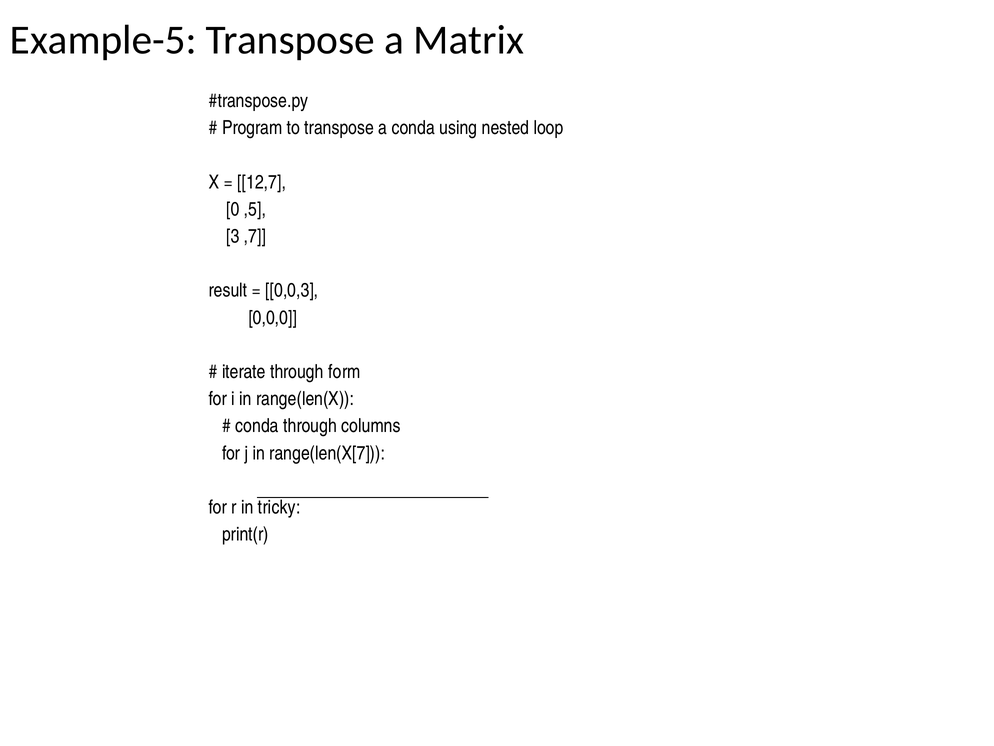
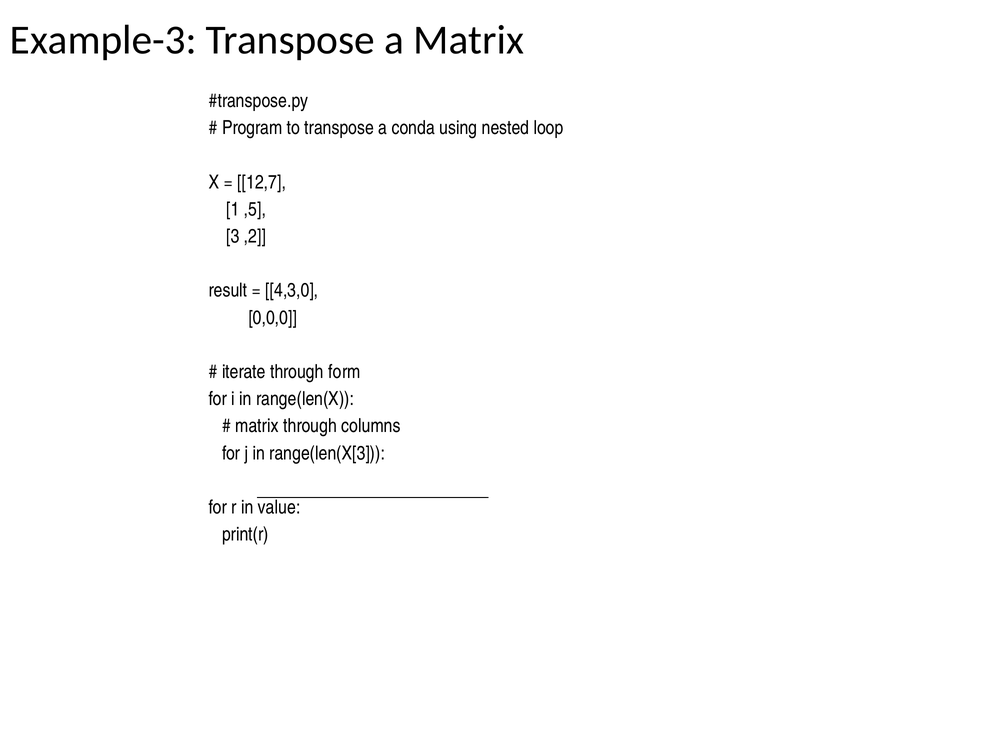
Example-5: Example-5 -> Example-3 (103, 40)
0: 0 -> 1 (233, 209)
,7: ,7 -> ,2 (255, 236)
0,0,3: 0,0,3 -> 4,3,0 (292, 290)
conda: conda -> matrix (257, 426)
range(len(X[7: range(len(X[7 -> range(len(X[3 (327, 453)
tricky: tricky -> value (279, 507)
